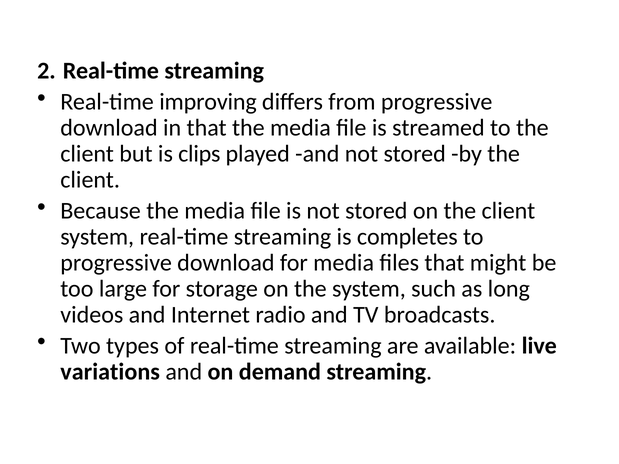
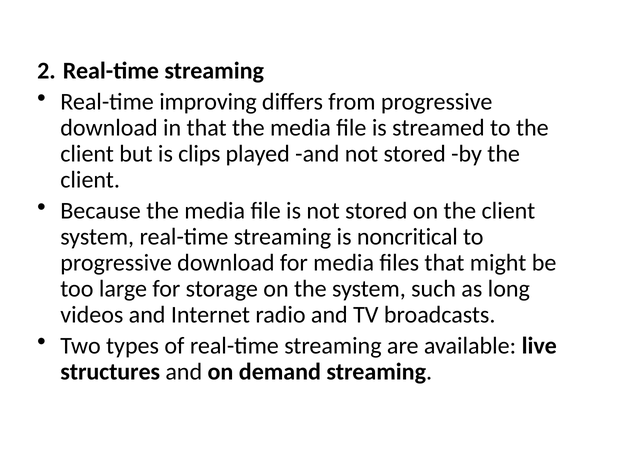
completes: completes -> noncritical (407, 237)
variations: variations -> structures (110, 372)
